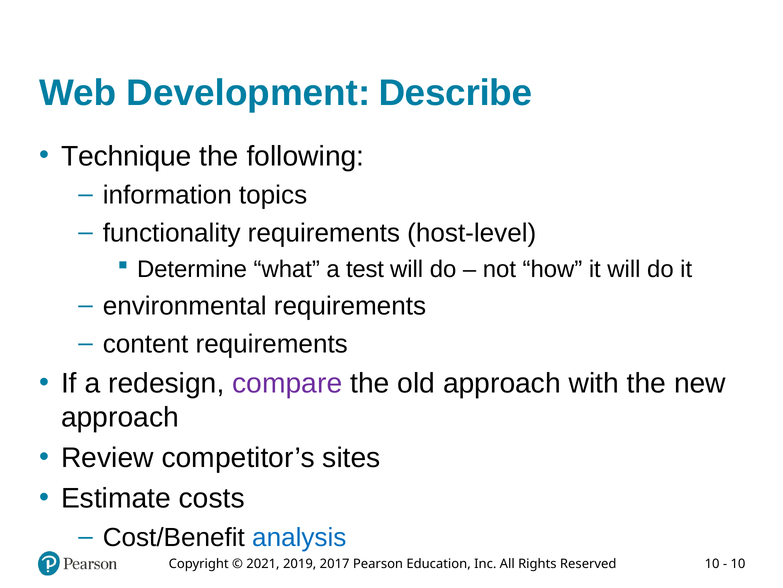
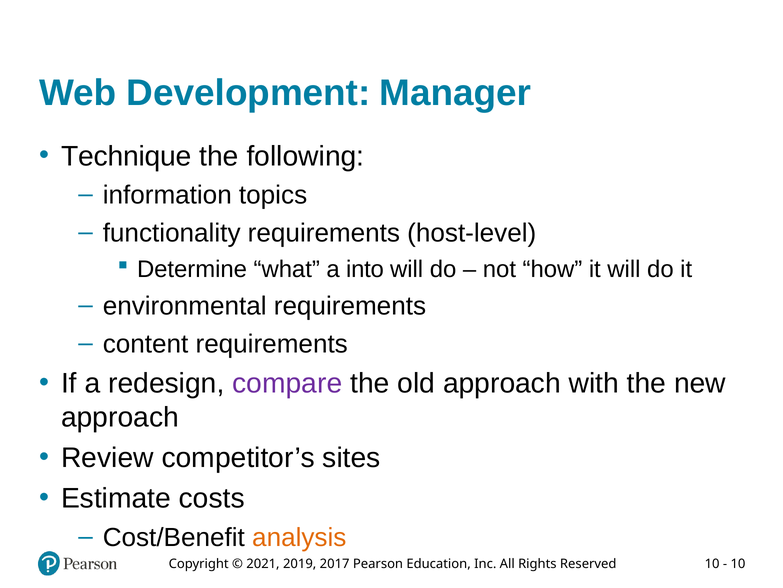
Describe: Describe -> Manager (455, 93)
test: test -> into (365, 269)
analysis colour: blue -> orange (299, 537)
